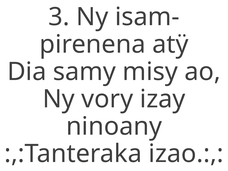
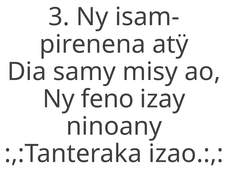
vory: vory -> feno (107, 99)
